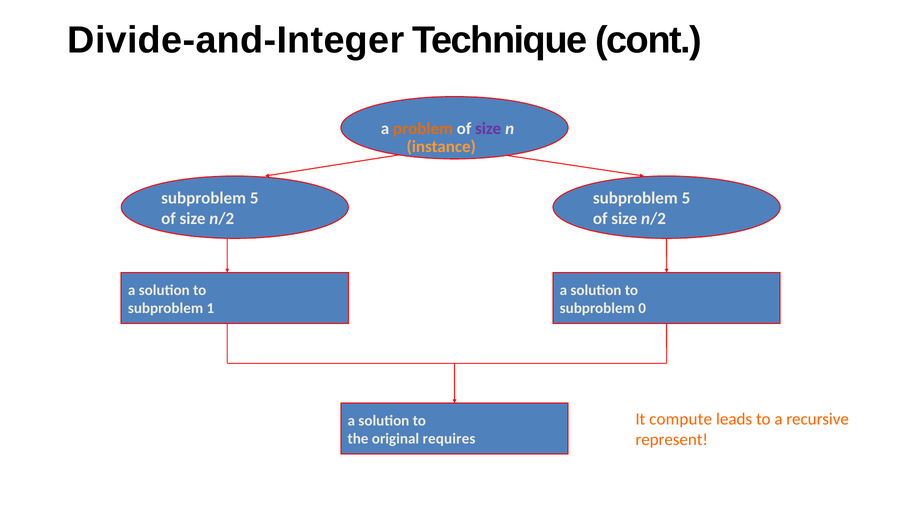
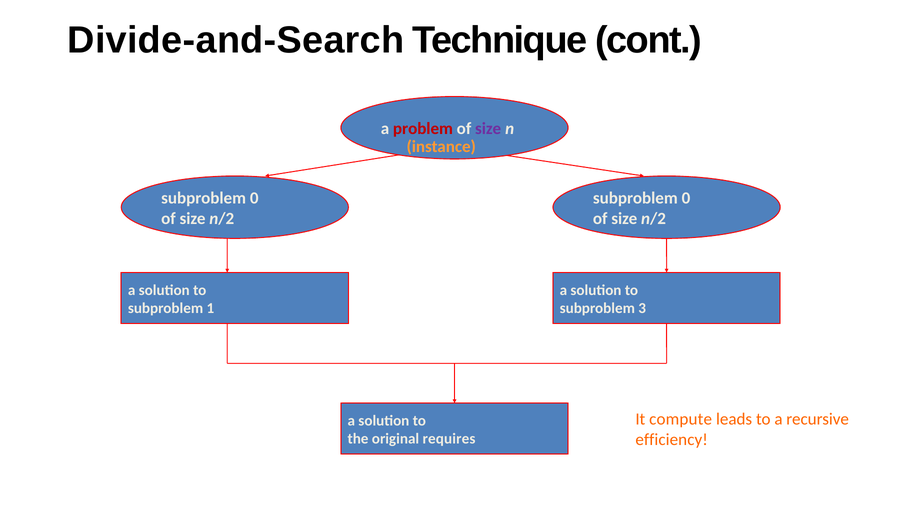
Divide-and-Integer: Divide-and-Integer -> Divide-and-Search (236, 40)
problem colour: orange -> red (423, 129)
5: 5 -> 0 (254, 198)
5: 5 -> 0 (686, 198)
0: 0 -> 3 (642, 308)
represent: represent -> efficiency (672, 440)
